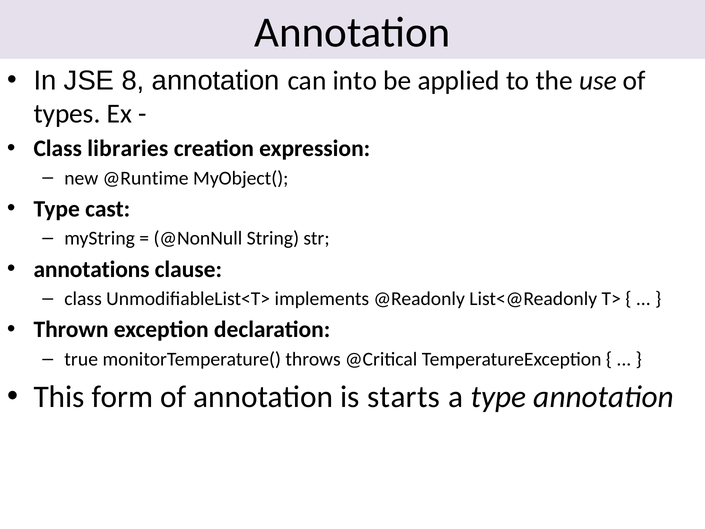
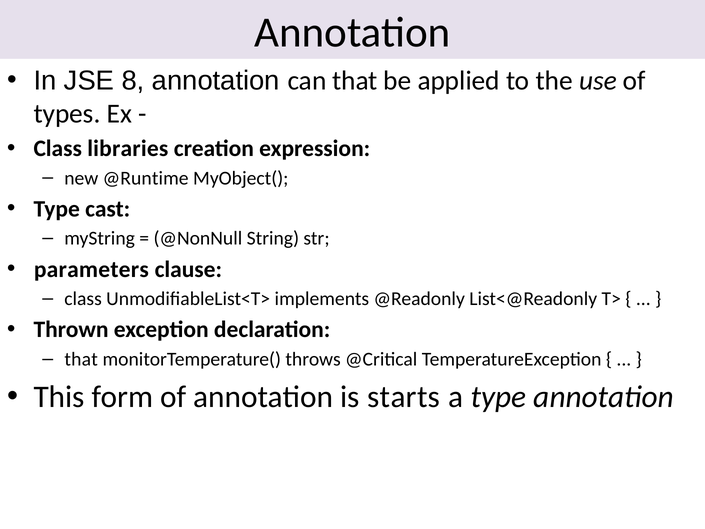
can into: into -> that (355, 81)
annotations: annotations -> parameters (91, 269)
true: true -> that (81, 359)
